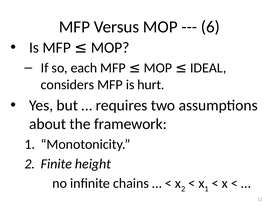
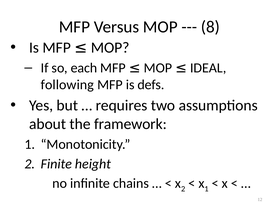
6: 6 -> 8 (210, 27)
considers: considers -> following (67, 85)
hurt: hurt -> defs (151, 85)
